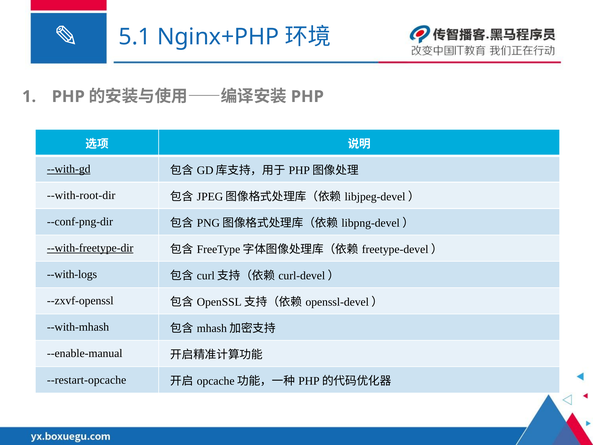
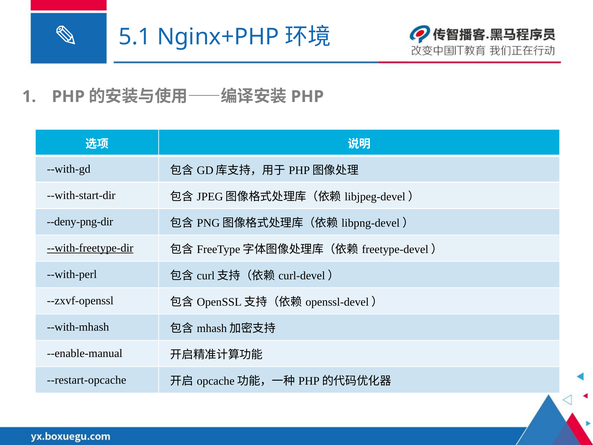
--with-gd underline: present -> none (69, 169)
--with-root-dir: --with-root-dir -> --with-start-dir (81, 195)
--conf-png-dir: --conf-png-dir -> --deny-png-dir (80, 222)
--with-logs: --with-logs -> --with-perl (72, 274)
